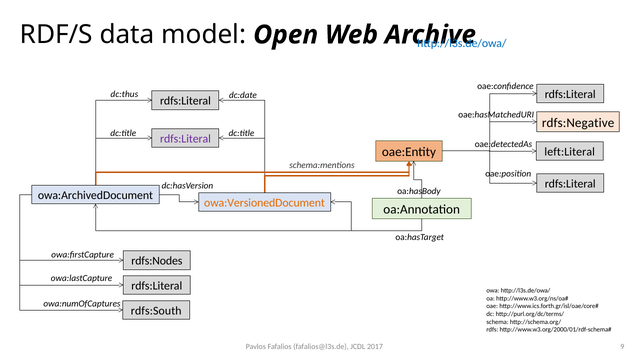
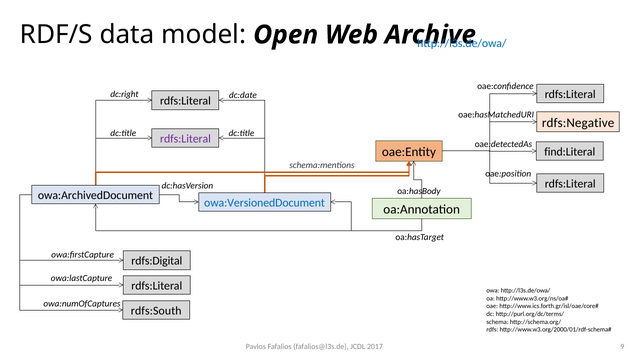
dc:thus: dc:thus -> dc:right (124, 94)
left:Literal: left:Literal -> find:Literal (570, 152)
owa:VersionedDocument colour: orange -> blue (264, 203)
rdfs:Nodes: rdfs:Nodes -> rdfs:Digital (157, 261)
